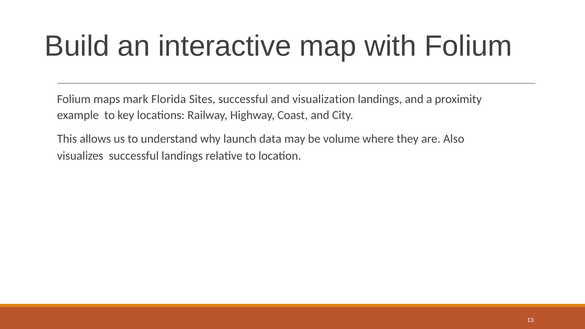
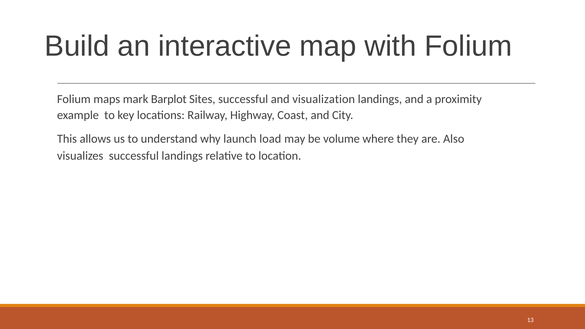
Florida: Florida -> Barplot (169, 99)
data: data -> load (270, 139)
